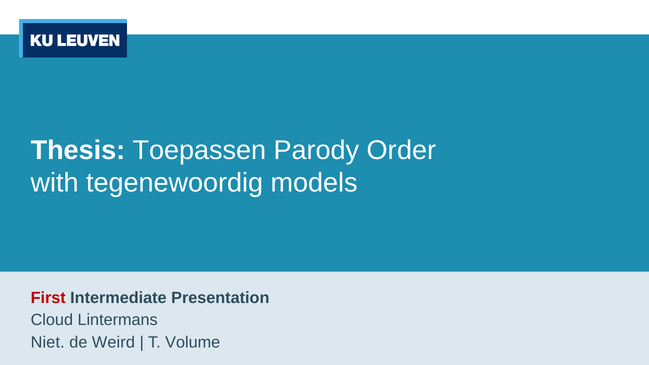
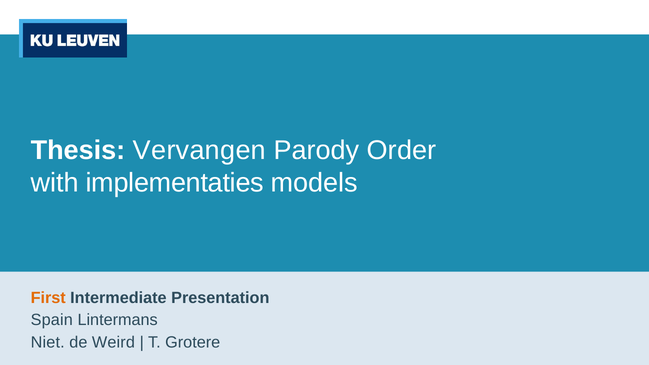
Toepassen: Toepassen -> Vervangen (199, 150)
tegenewoordig: tegenewoordig -> implementaties (175, 183)
First colour: red -> orange (48, 298)
Cloud: Cloud -> Spain (52, 320)
Volume: Volume -> Grotere (193, 342)
